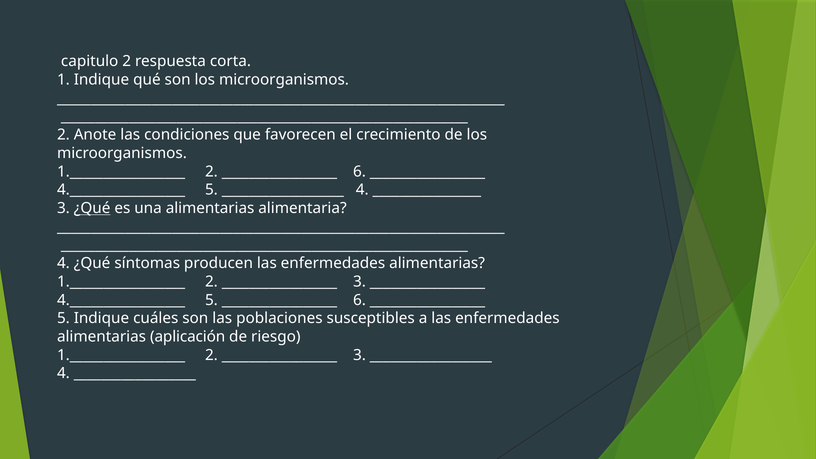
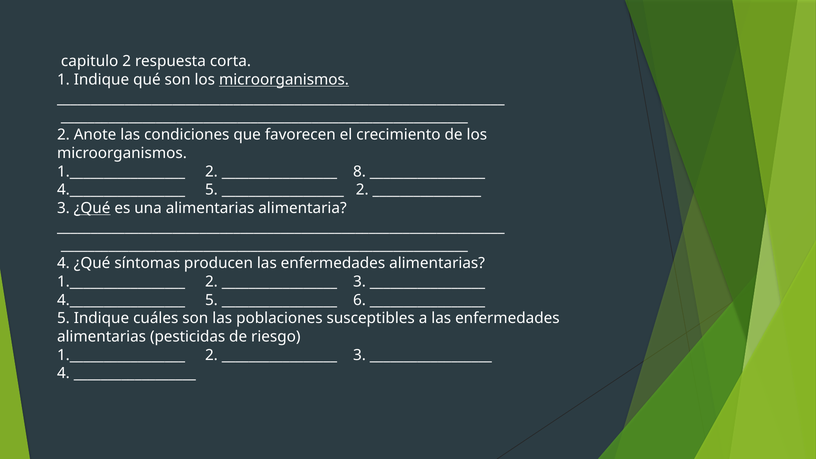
microorganismos underline: none -> present (284, 80)
6: 6 -> 8 (359, 171)
4: 4 -> 2 (362, 190)
aplicación: aplicación -> pesticidas (188, 337)
